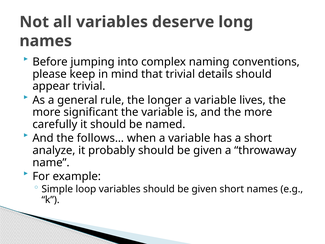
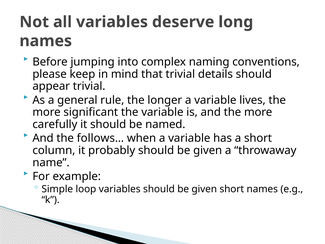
analyze: analyze -> column (54, 150)
